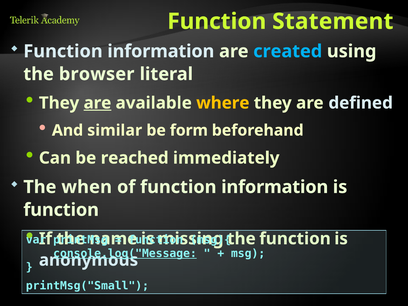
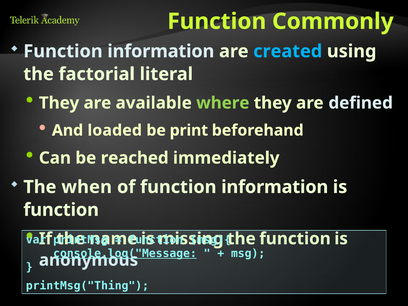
Statement: Statement -> Commonly (333, 21)
browser: browser -> factorial (97, 74)
are underline: present -> none (97, 103)
where colour: yellow -> light green (223, 103)
similar: similar -> loaded (115, 130)
form: form -> print (189, 130)
printMsg("Small: printMsg("Small -> printMsg("Thing (87, 286)
